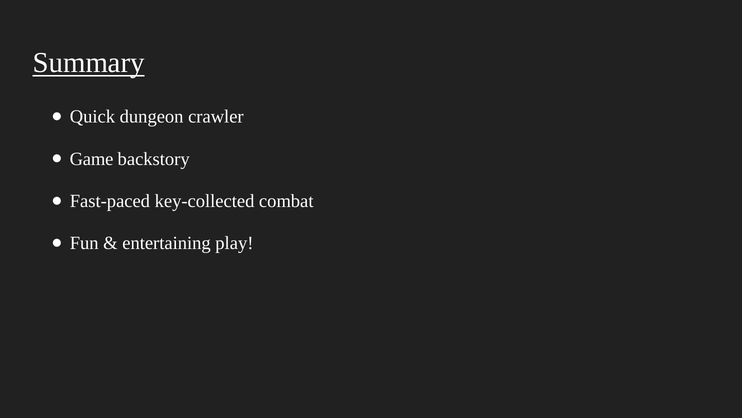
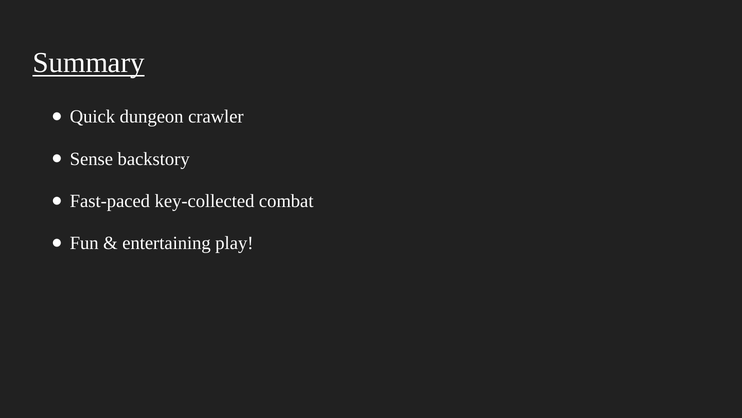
Game: Game -> Sense (91, 159)
